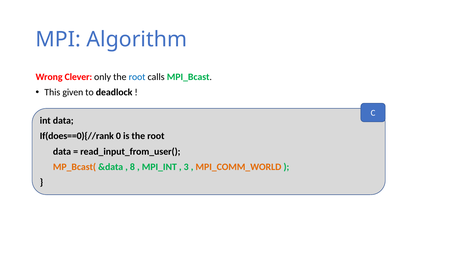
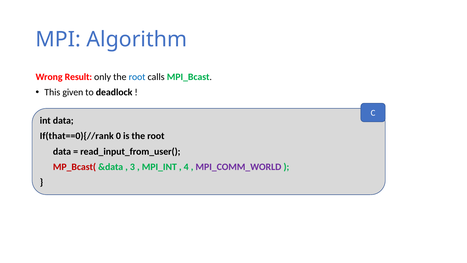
Clever: Clever -> Result (78, 77)
If(does==0){//rank: If(does==0){//rank -> If(that==0){//rank (77, 136)
MP_Bcast( colour: orange -> red (75, 167)
8: 8 -> 3 (132, 167)
3: 3 -> 4 (186, 167)
MPI_COMM_WORLD colour: orange -> purple (238, 167)
